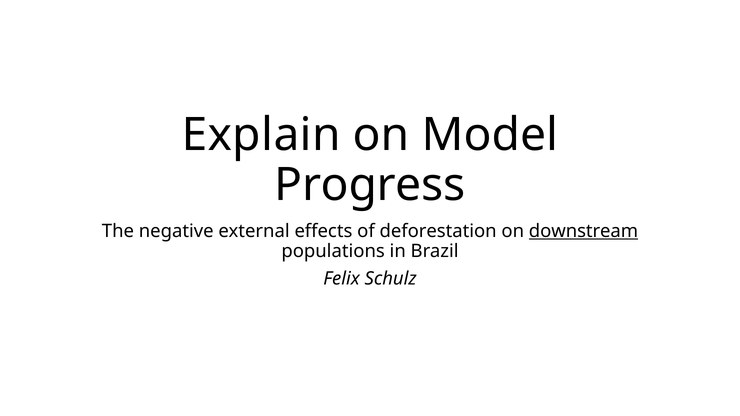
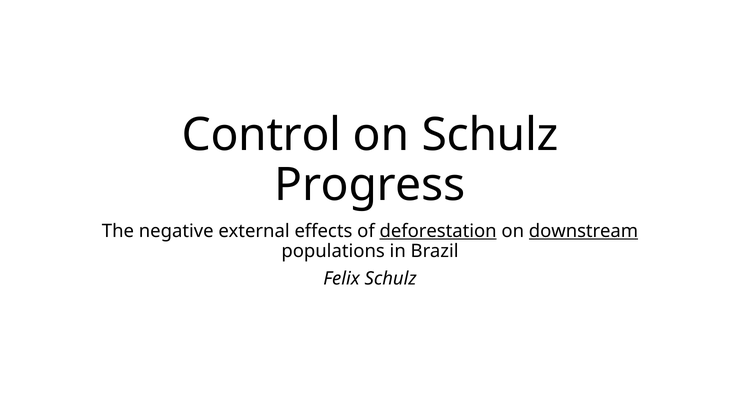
Explain: Explain -> Control (261, 135)
on Model: Model -> Schulz (490, 135)
deforestation underline: none -> present (438, 231)
